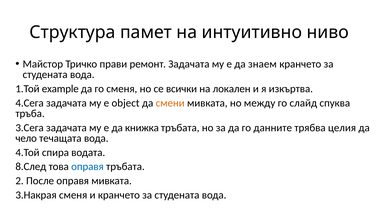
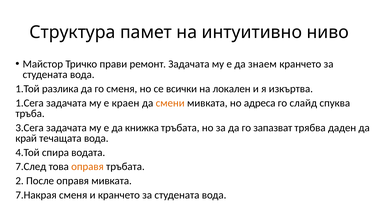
example: example -> разлика (60, 89)
4.Сега: 4.Сега -> 1.Сега (30, 103)
object: object -> краен (126, 103)
между: между -> адреса (260, 103)
данните: данните -> запазват (273, 127)
целия: целия -> даден (342, 127)
чело: чело -> край (26, 138)
8.След: 8.След -> 7.След (31, 166)
оправя colour: blue -> orange (87, 166)
3.Накрая: 3.Накрая -> 7.Накрая (36, 195)
